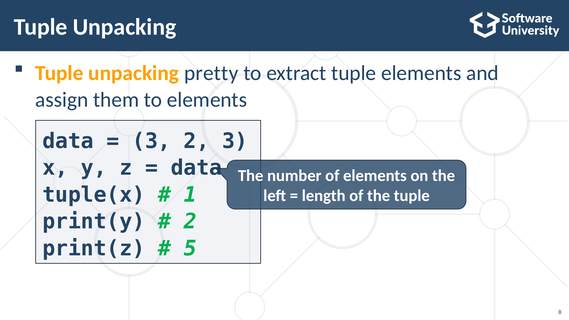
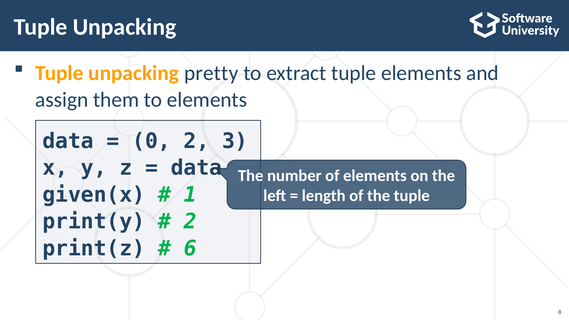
3: 3 -> 0 (152, 141)
tuple(x: tuple(x -> given(x (94, 195)
5: 5 -> 6 (190, 249)
